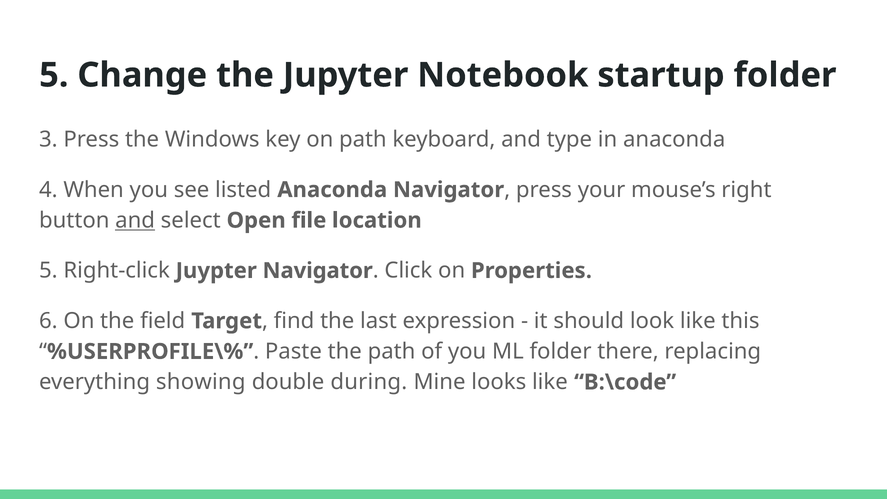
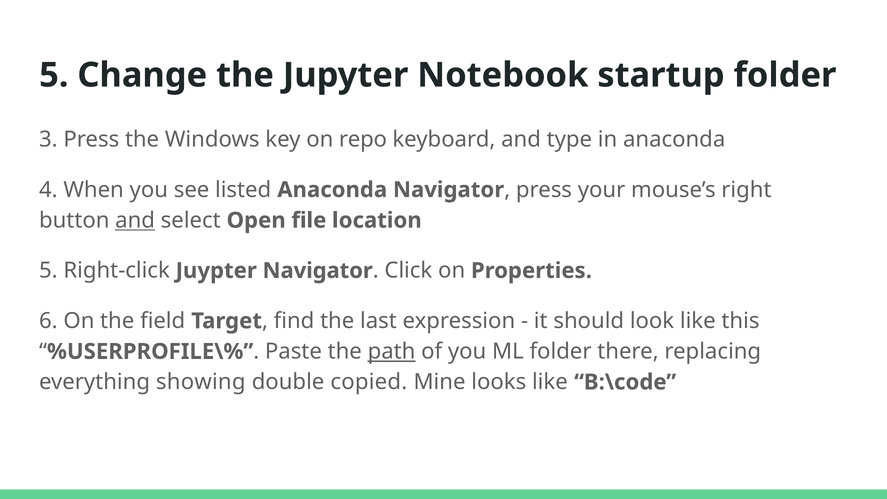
on path: path -> repo (363, 139)
path underline: none -> present (392, 352)
during: during -> copied (369, 382)
